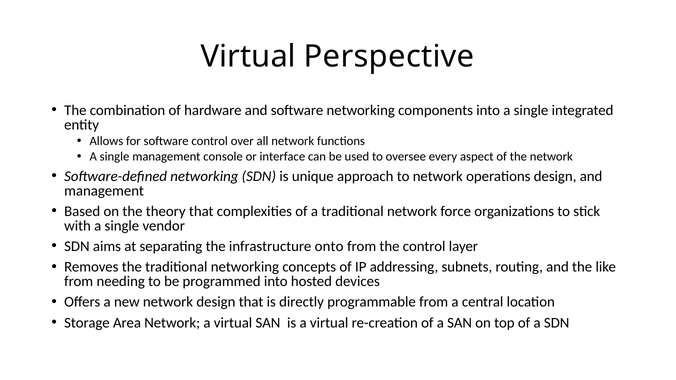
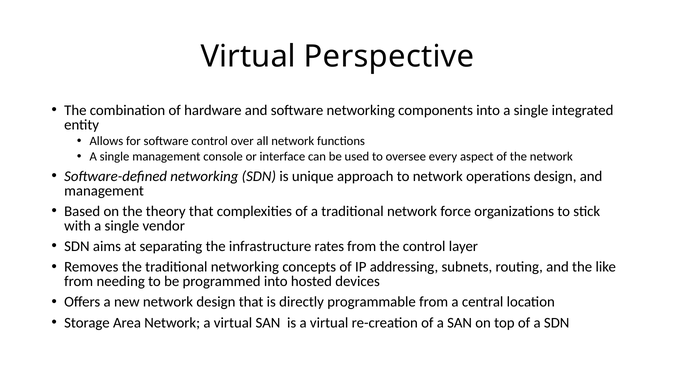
onto: onto -> rates (329, 247)
